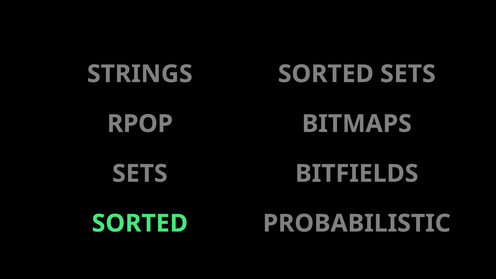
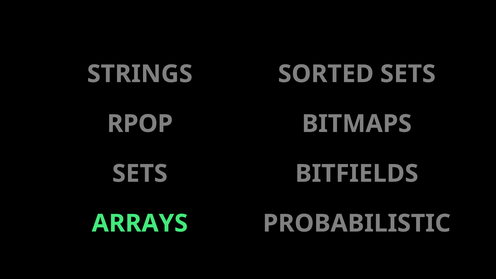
SORTED: SORTED -> ARRAYS (140, 223)
